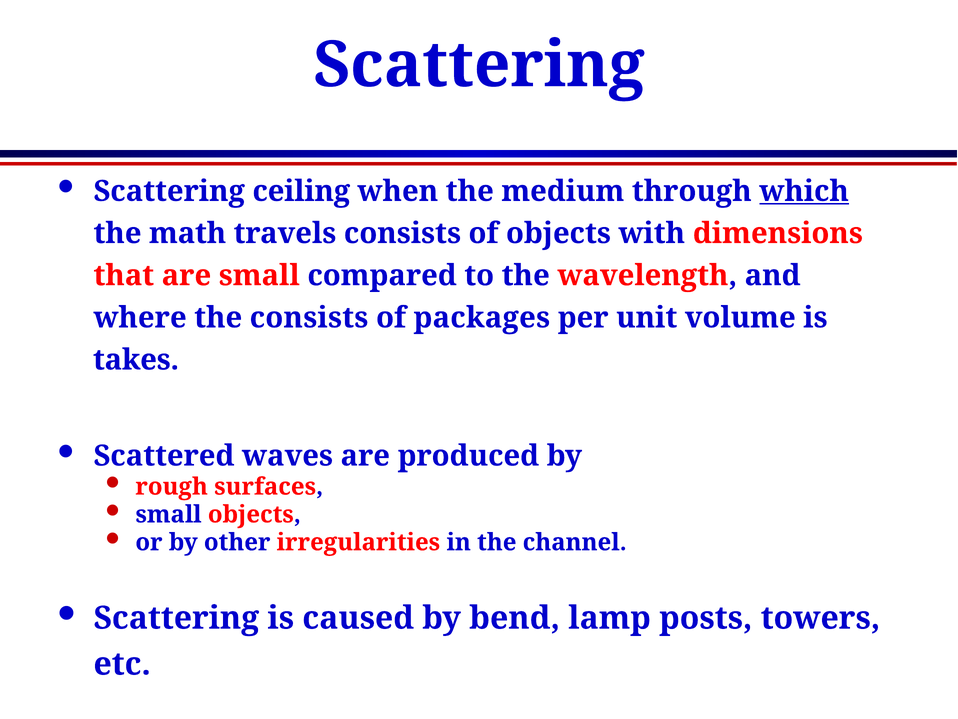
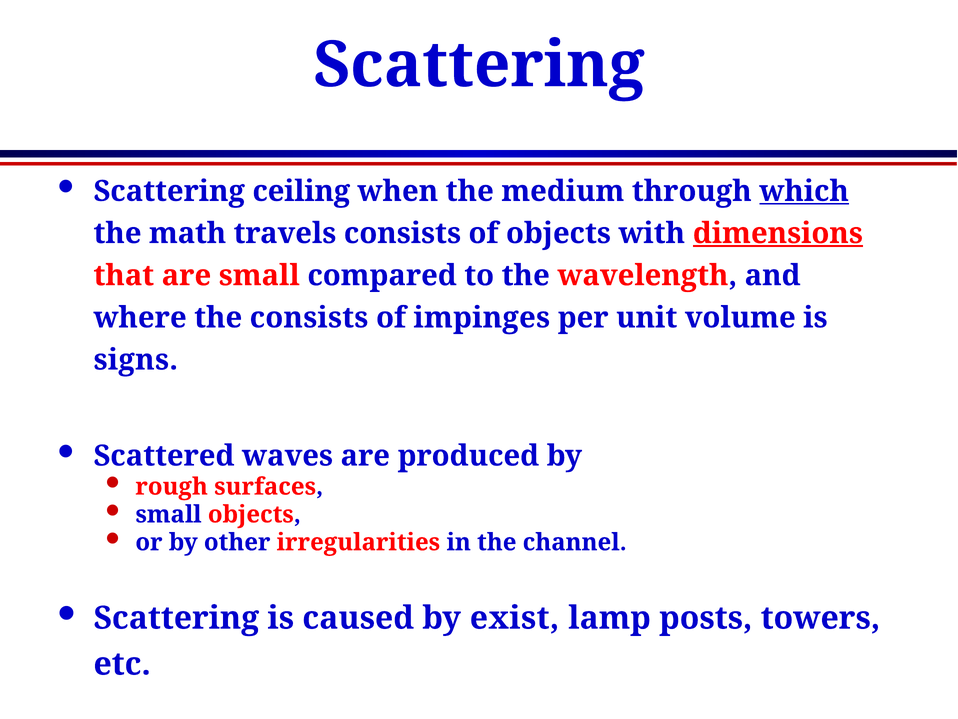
dimensions underline: none -> present (778, 233)
packages: packages -> impinges (482, 317)
takes: takes -> signs (136, 360)
bend: bend -> exist (514, 618)
